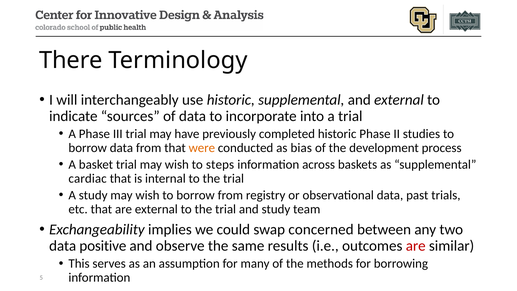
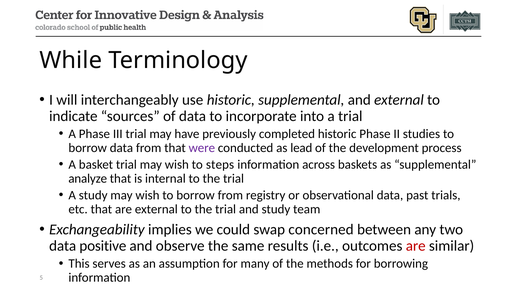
There: There -> While (71, 60)
were colour: orange -> purple (202, 148)
bias: bias -> lead (301, 148)
cardiac: cardiac -> analyze (88, 178)
